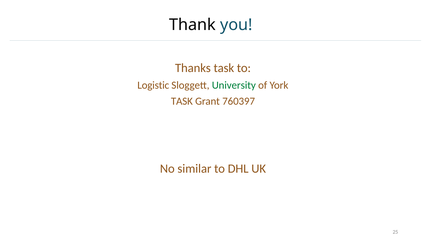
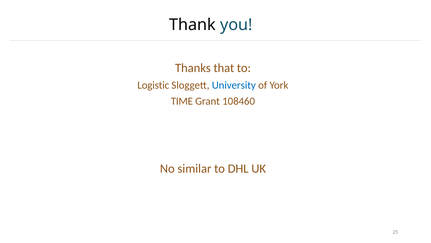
Thanks task: task -> that (224, 68)
University colour: green -> blue (234, 85)
TASK: TASK -> TIME (182, 101)
760397: 760397 -> 108460 (239, 101)
